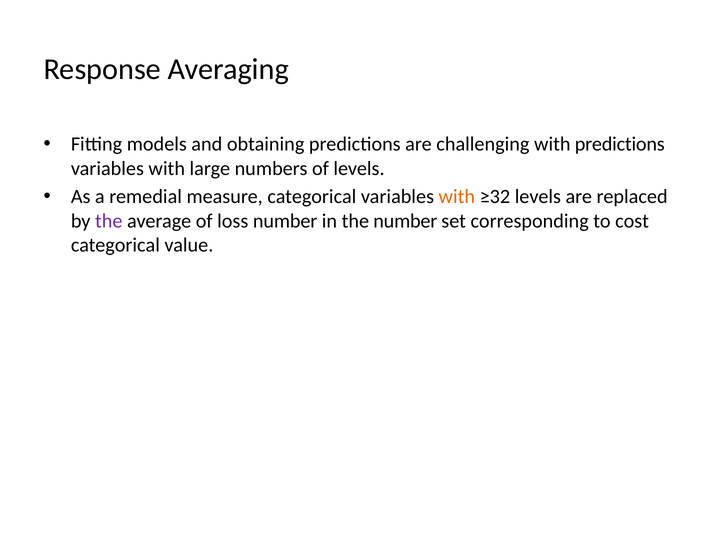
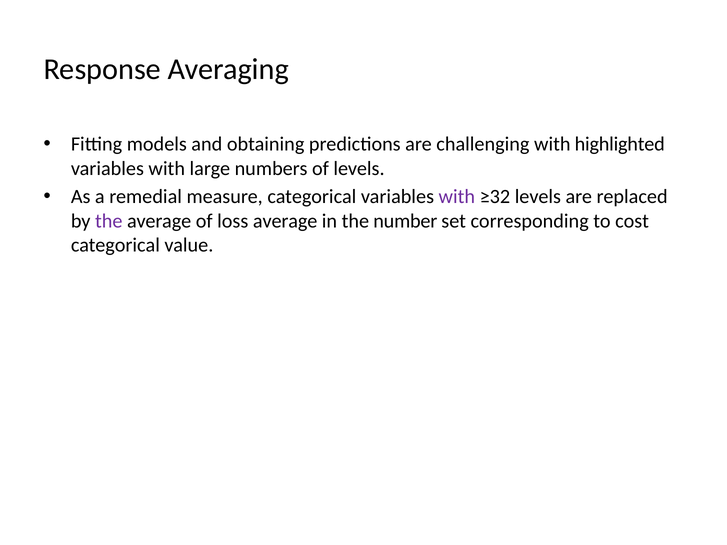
with predictions: predictions -> highlighted (620, 144)
with colour: orange -> purple (457, 197)
loss number: number -> average (285, 221)
